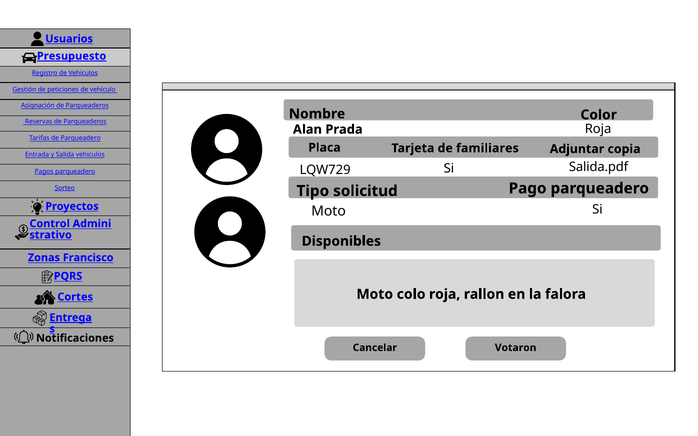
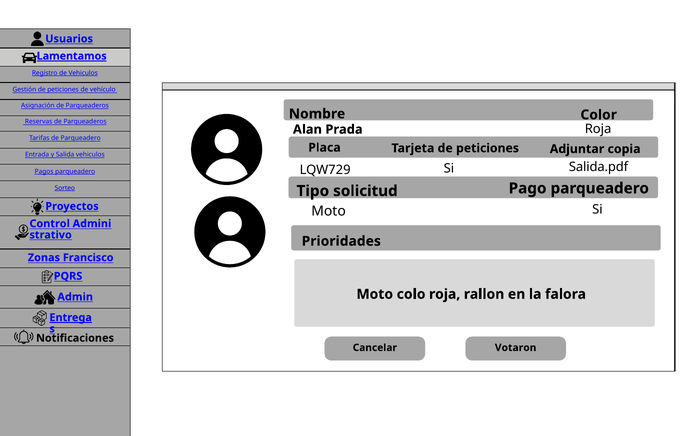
Presupuesto: Presupuesto -> Lamentamos (72, 56)
Tarjeta de familiares: familiares -> peticiones (488, 148)
Disponibles: Disponibles -> Prioridades (341, 241)
Cortes: Cortes -> Admin (75, 297)
